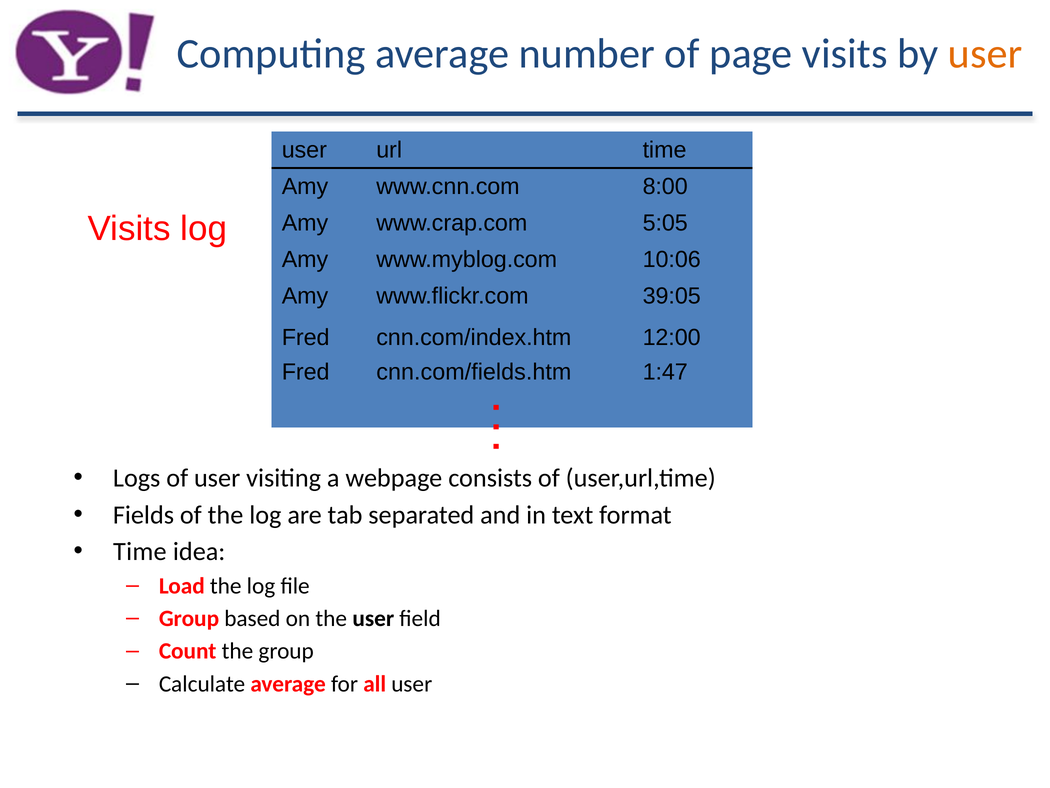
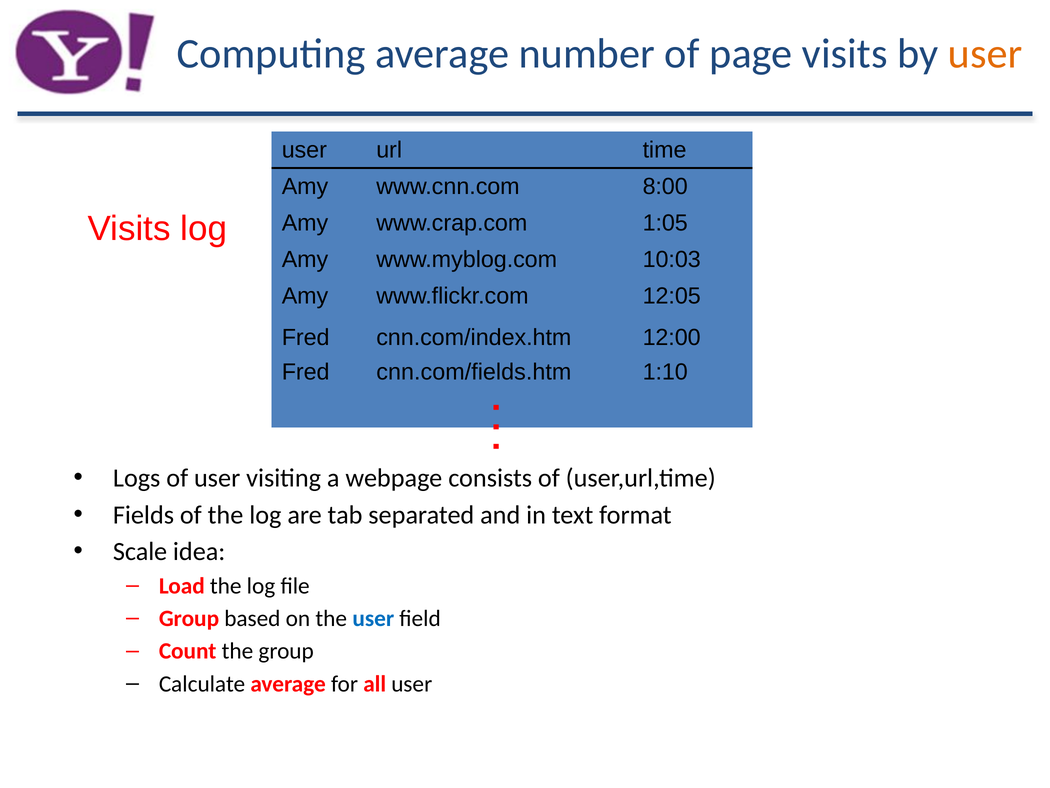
5:05: 5:05 -> 1:05 (665, 223)
10:06: 10:06 -> 10:03 (672, 259)
39:05: 39:05 -> 12:05 (672, 296)
1:47: 1:47 -> 1:10 (665, 372)
Time: Time -> Scale (140, 551)
user colour: black -> blue (373, 618)
